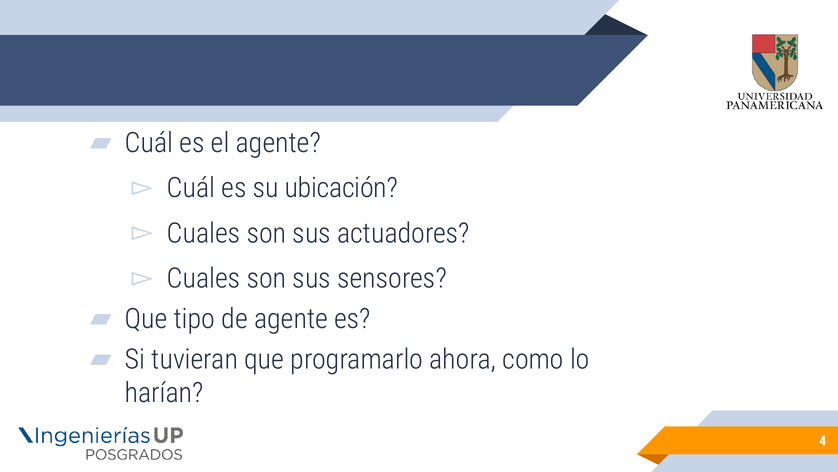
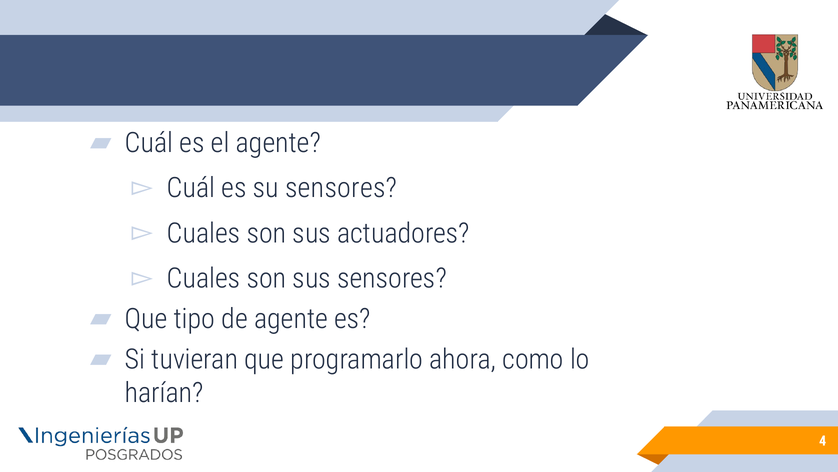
su ubicación: ubicación -> sensores (341, 188)
